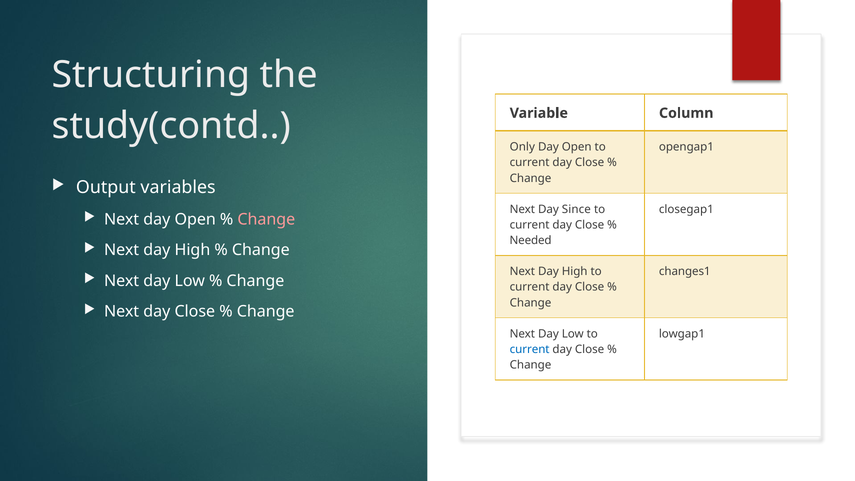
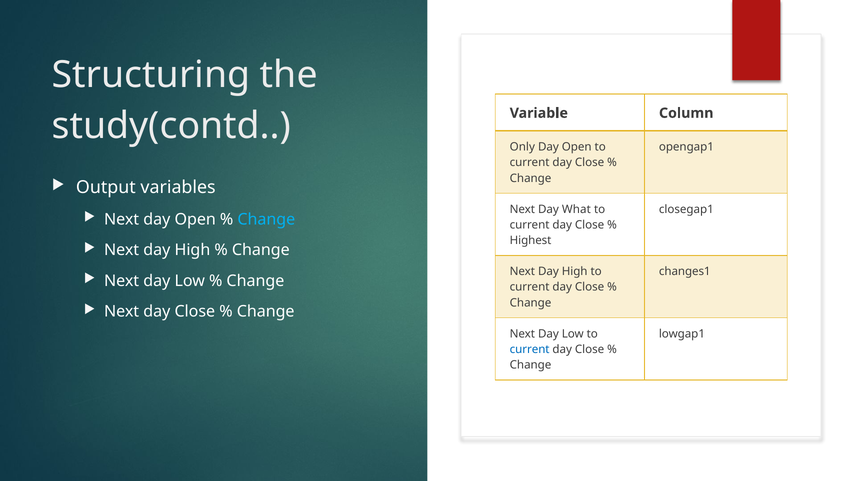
Since: Since -> What (576, 209)
Change colour: pink -> light blue (266, 219)
Needed: Needed -> Highest (531, 241)
